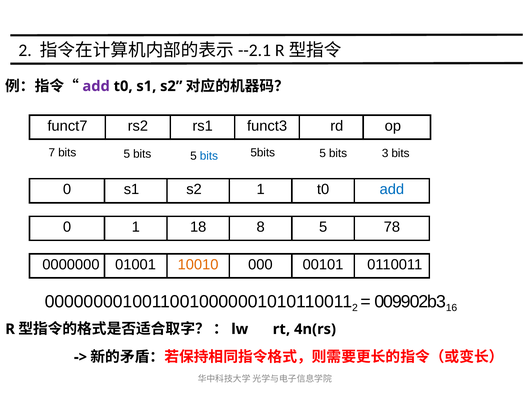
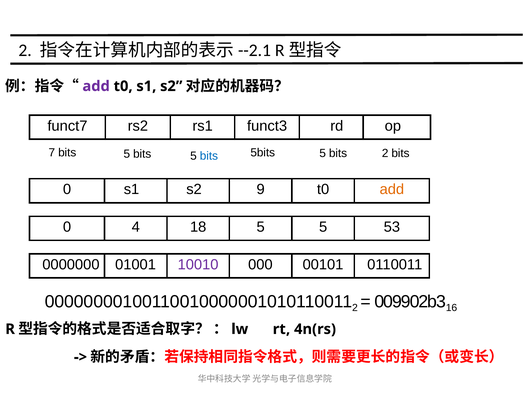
bits 3: 3 -> 2 (385, 153)
s2 1: 1 -> 9 (261, 189)
add colour: blue -> orange (392, 189)
0 1: 1 -> 4 (136, 227)
18 8: 8 -> 5 (261, 227)
78: 78 -> 53 (392, 227)
10010 colour: orange -> purple (198, 264)
